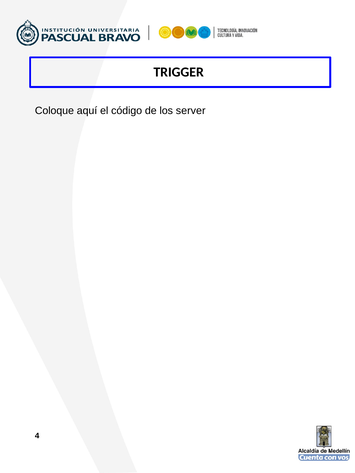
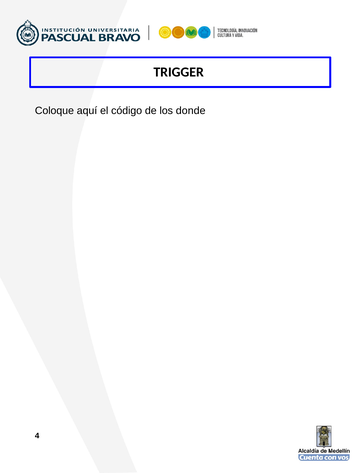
server: server -> donde (191, 111)
